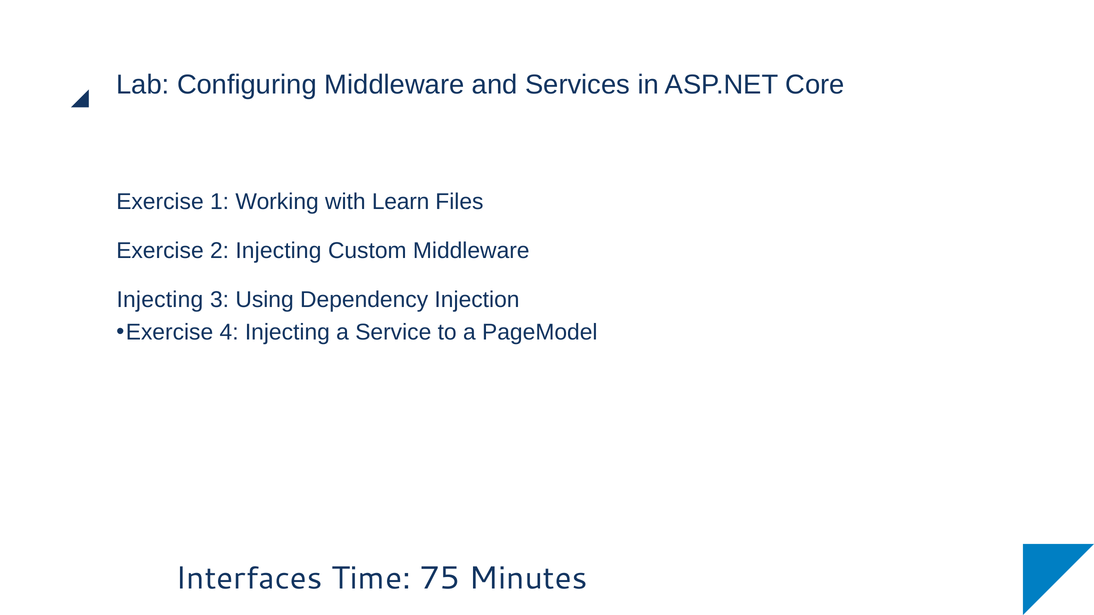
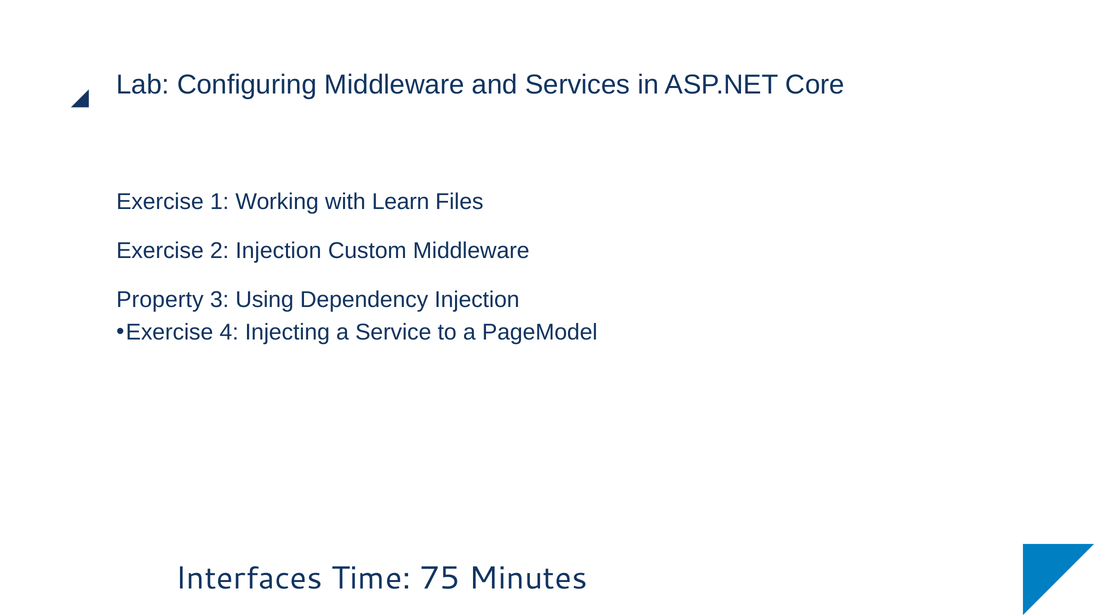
2 Injecting: Injecting -> Injection (278, 251)
Injecting: Injecting -> Property (160, 300)
